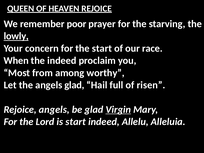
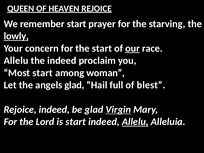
remember poor: poor -> start (77, 24)
our underline: none -> present (133, 48)
When: When -> Allelu (16, 61)
Most from: from -> start (43, 73)
worthy: worthy -> woman (106, 73)
risen: risen -> blest (151, 85)
Rejoice angels: angels -> indeed (54, 110)
Allelu underline: none -> present (135, 122)
